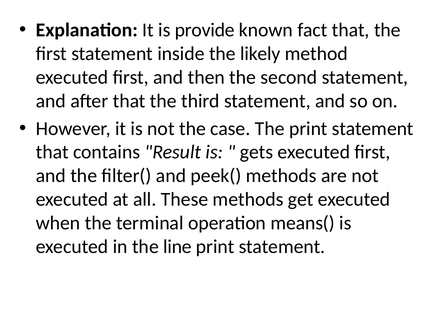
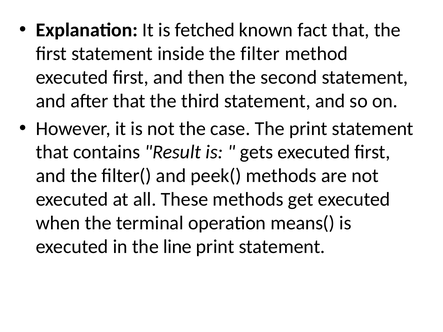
provide: provide -> fetched (205, 30)
likely: likely -> filter (260, 54)
